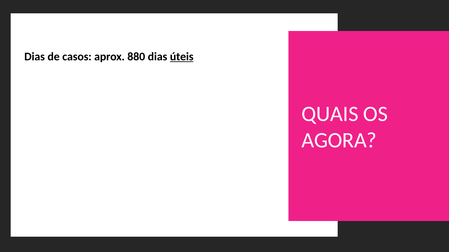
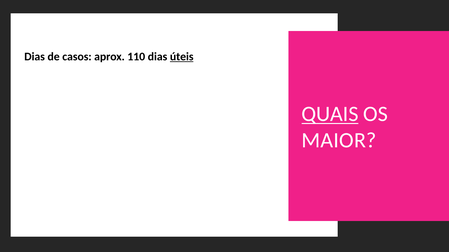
880: 880 -> 110 (136, 57)
QUAIS underline: none -> present (330, 114)
AGORA: AGORA -> MAIOR (339, 141)
